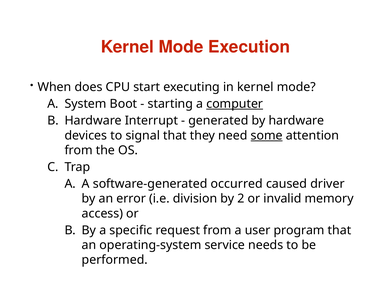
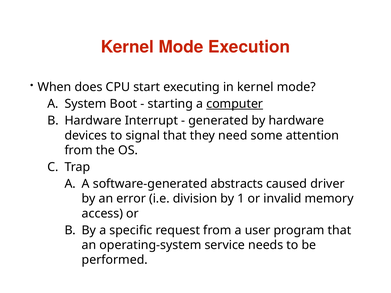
some underline: present -> none (267, 136)
occurred: occurred -> abstracts (237, 184)
2: 2 -> 1 (241, 199)
